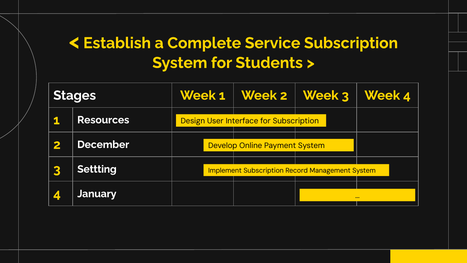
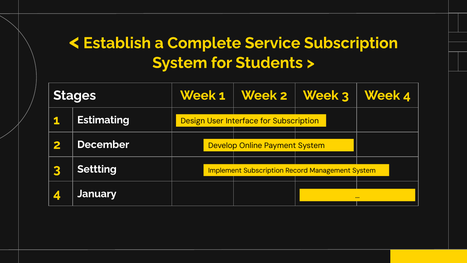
Resources: Resources -> Estimating (103, 120)
